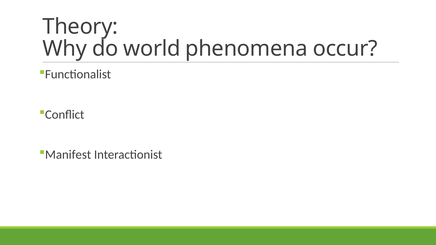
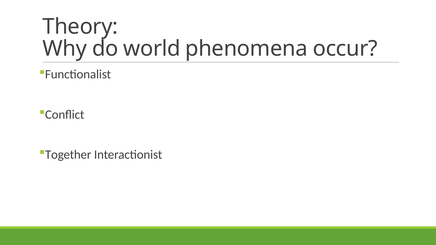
Manifest: Manifest -> Together (68, 155)
